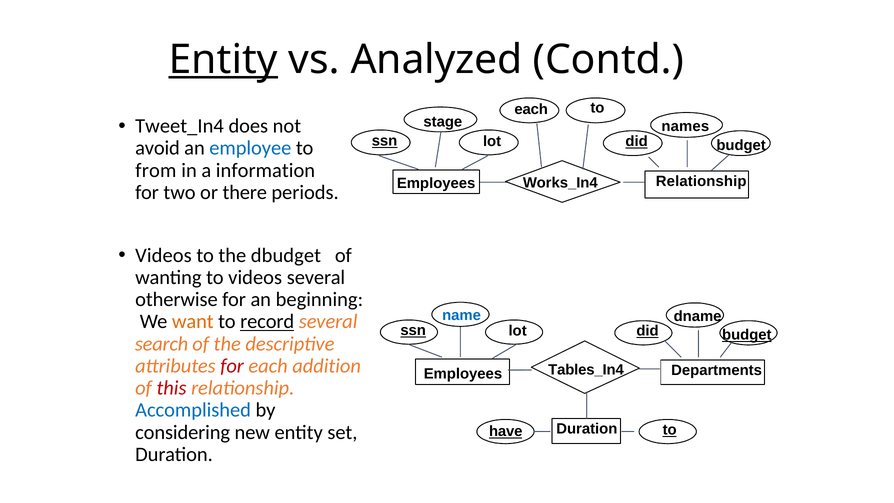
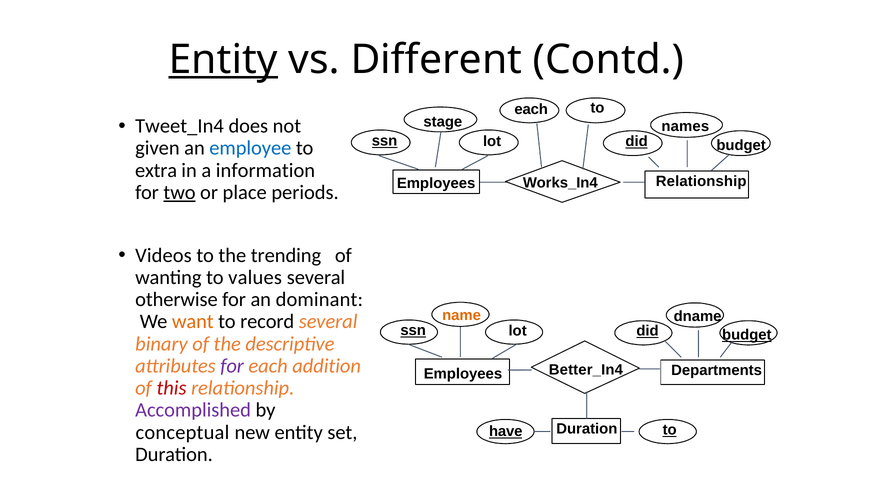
Analyzed: Analyzed -> Different (436, 60)
avoid: avoid -> given (157, 148)
from: from -> extra (156, 170)
two underline: none -> present (180, 192)
there: there -> place (245, 192)
dbudget: dbudget -> trending (286, 255)
to videos: videos -> values (255, 277)
beginning: beginning -> dominant (319, 299)
name colour: blue -> orange (462, 315)
record underline: present -> none (267, 322)
search: search -> binary (161, 344)
for colour: red -> purple (232, 366)
Tables_In4: Tables_In4 -> Better_In4 (586, 370)
Accomplished colour: blue -> purple (193, 410)
considering: considering -> conceptual (182, 432)
